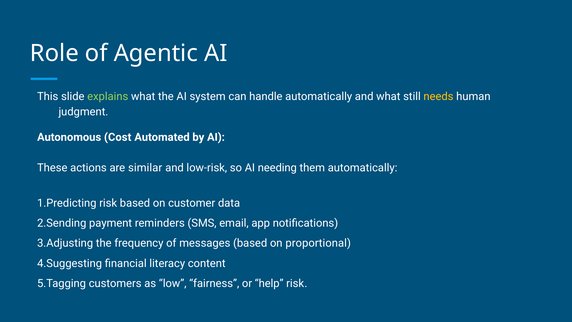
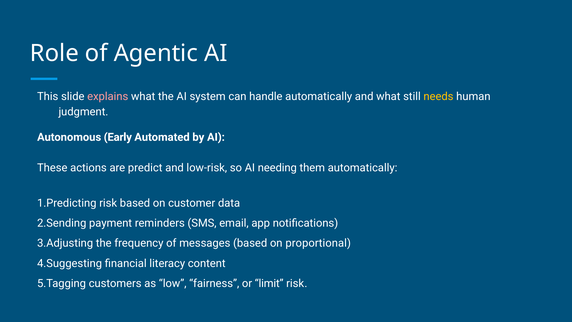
explains colour: light green -> pink (108, 96)
Cost: Cost -> Early (118, 137)
similar: similar -> predict (145, 168)
help: help -> limit (269, 283)
